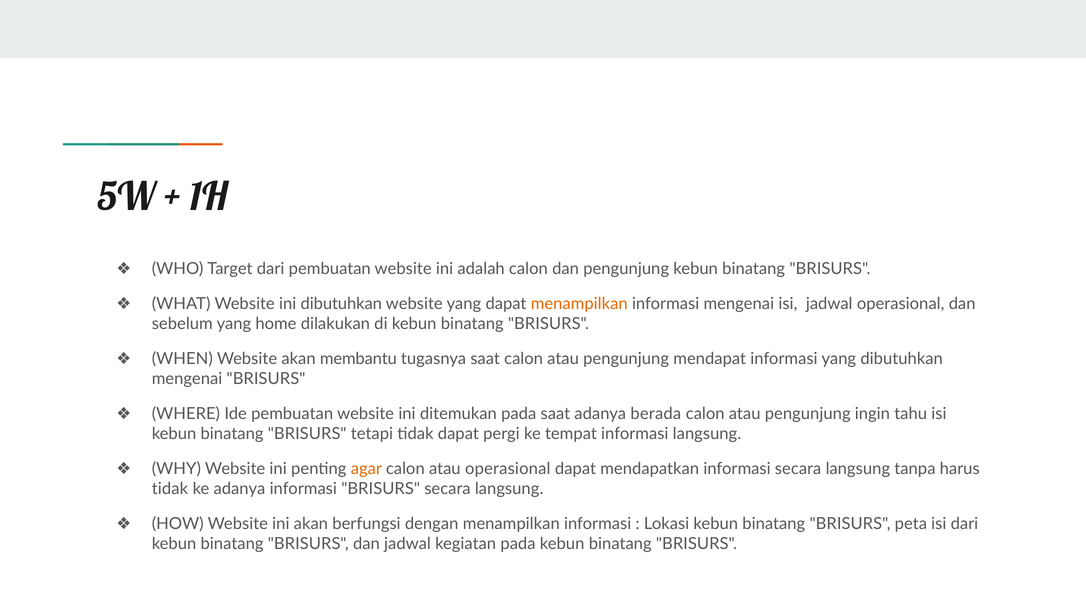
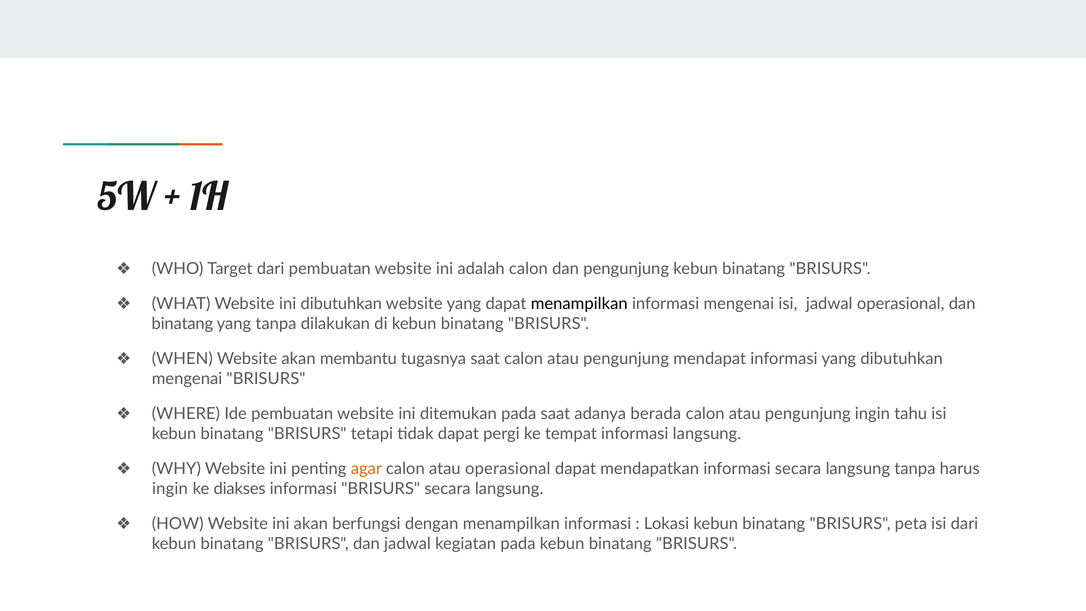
menampilkan colour: orange -> black (579, 304)
sebelum: sebelum -> binatang (182, 324)
yang home: home -> tanpa (276, 324)
tidak: tidak -> ingin (170, 489)
ke adanya: adanya -> diakses (240, 489)
